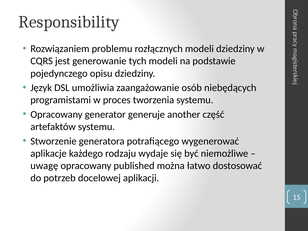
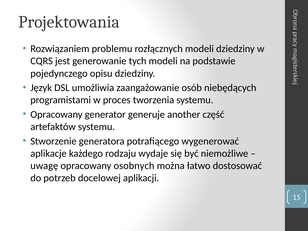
Responsibility: Responsibility -> Projektowania (69, 22)
published: published -> osobnych (134, 166)
